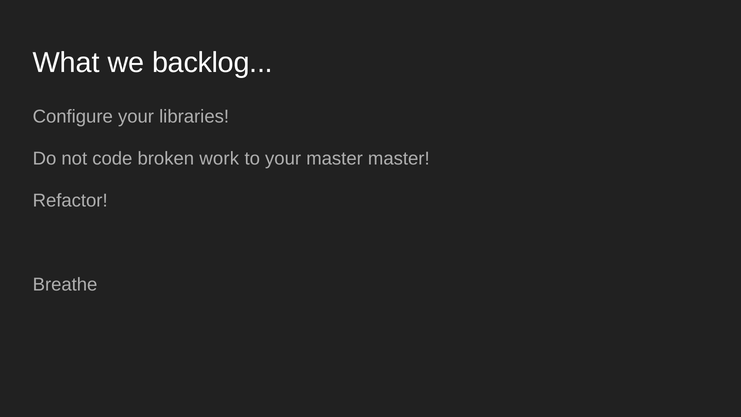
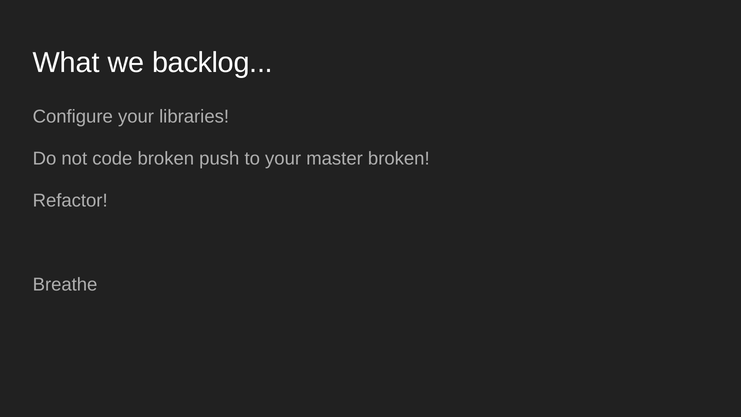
work: work -> push (219, 159)
master master: master -> broken (399, 159)
